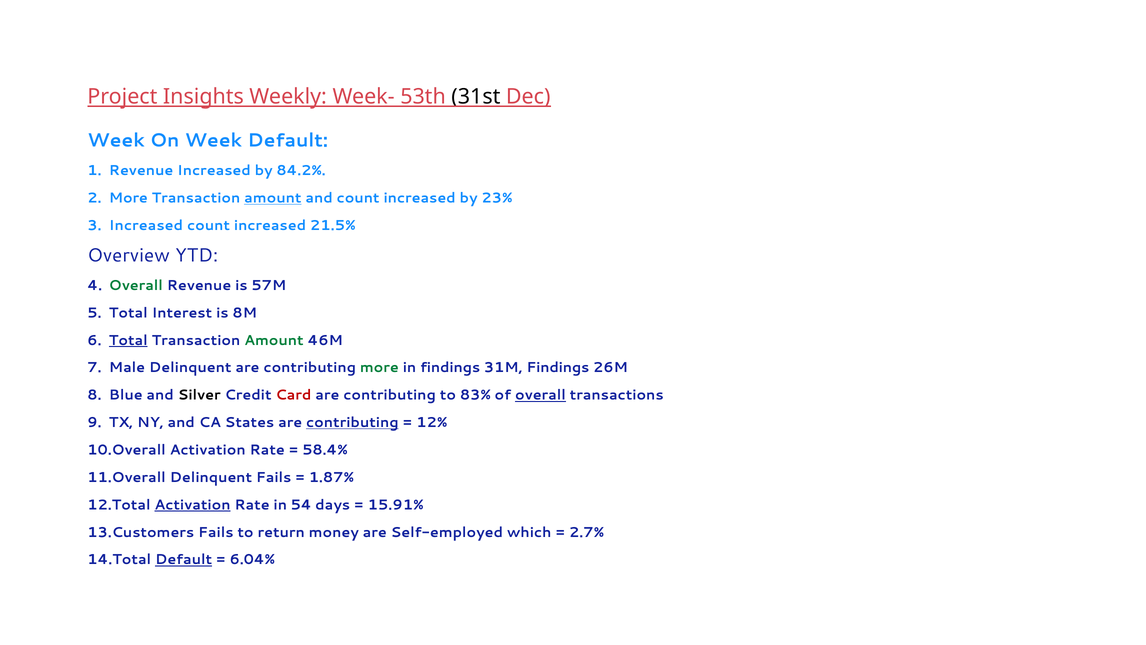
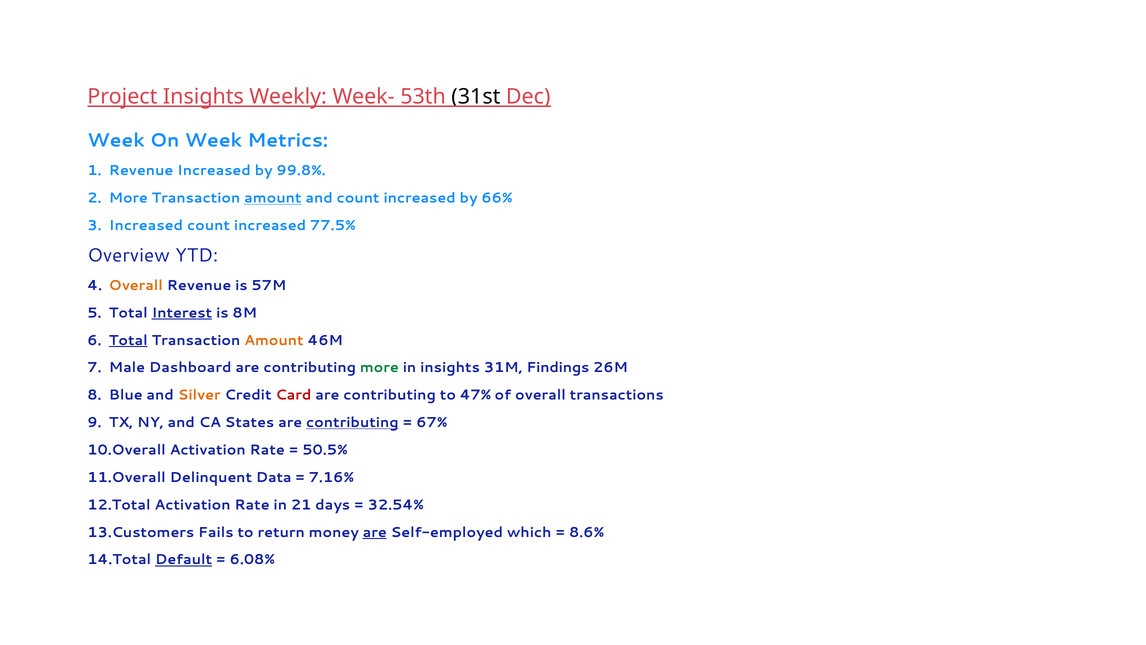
Week Default: Default -> Metrics (288, 140)
84.2%: 84.2% -> 99.8% (301, 171)
23%: 23% -> 66% (497, 198)
21.5%: 21.5% -> 77.5% (333, 225)
Overall colour: green -> orange (136, 285)
Interest underline: none -> present (182, 313)
Amount colour: green -> orange (274, 340)
Male Delinquent: Delinquent -> Dashboard (190, 368)
in findings: findings -> insights (450, 368)
Silver colour: black -> orange (199, 395)
83%: 83% -> 47% (475, 395)
overall underline: present -> none (540, 395)
12%: 12% -> 67% (432, 422)
58.4%: 58.4% -> 50.5% (325, 450)
Delinquent Fails: Fails -> Data (274, 477)
1.87%: 1.87% -> 7.16% (331, 477)
Activation underline: present -> none (193, 505)
54: 54 -> 21 (301, 505)
15.91%: 15.91% -> 32.54% (396, 505)
are underline: none -> present (375, 532)
2.7%: 2.7% -> 8.6% (587, 532)
6.04%: 6.04% -> 6.08% (252, 559)
